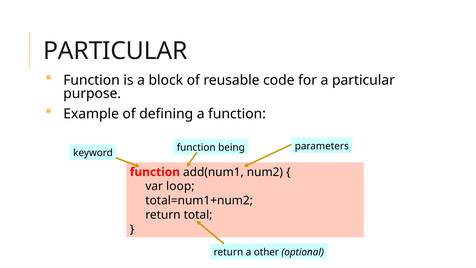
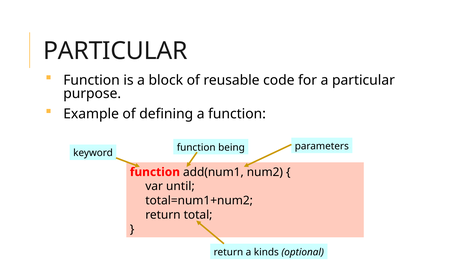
loop: loop -> until (180, 186)
other: other -> kinds (266, 252)
